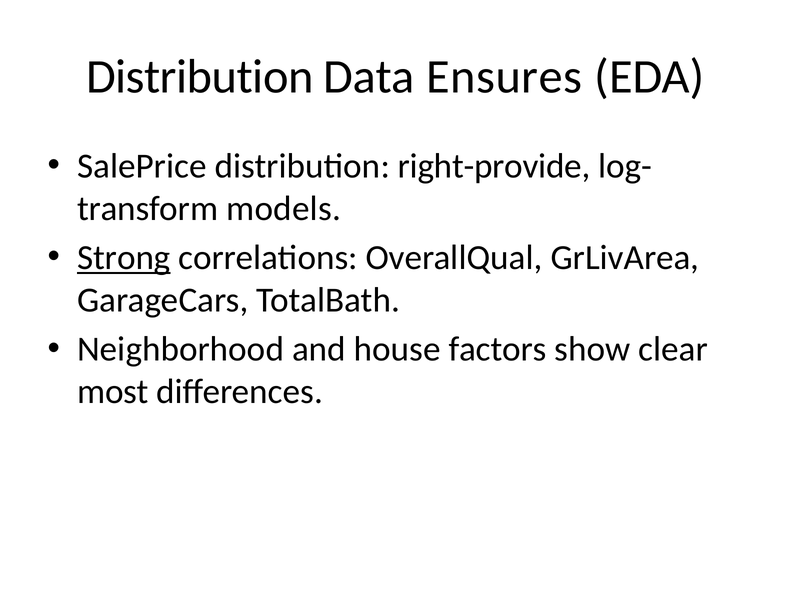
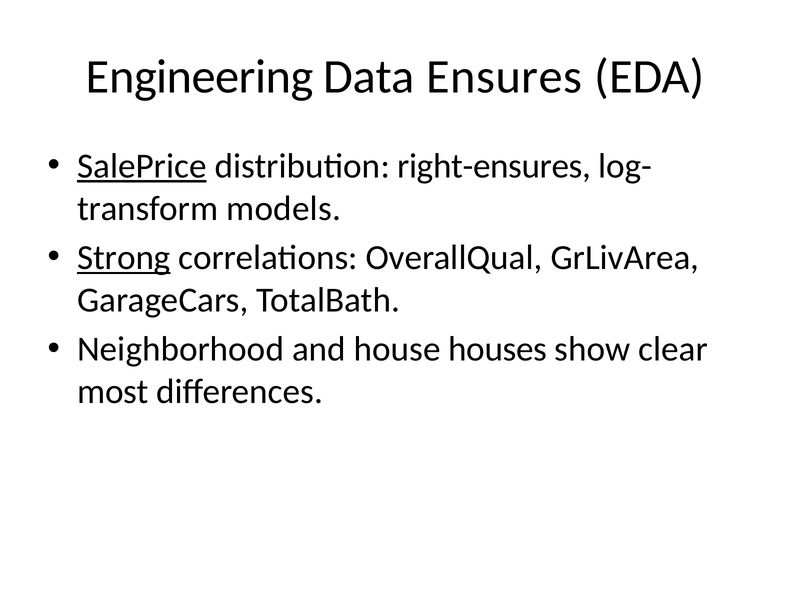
Distribution: Distribution -> Engineering (200, 77)
SalePrice underline: none -> present (142, 166)
right-provide: right-provide -> right-ensures (494, 166)
factors: factors -> houses (498, 349)
